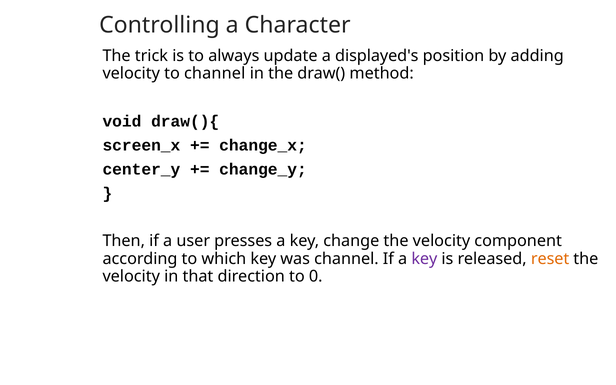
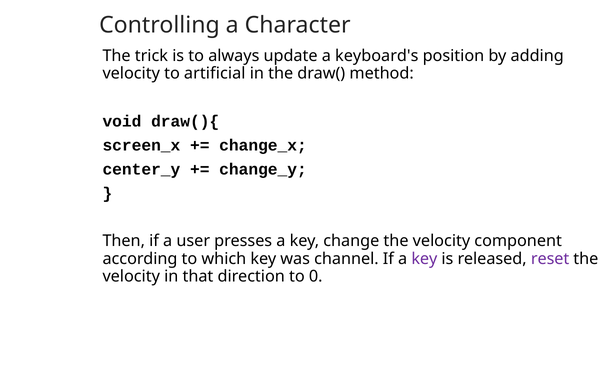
displayed's: displayed's -> keyboard's (377, 56)
to channel: channel -> artificial (215, 73)
reset colour: orange -> purple (550, 259)
